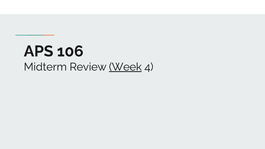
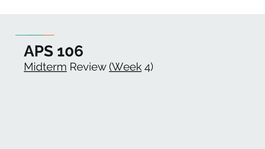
Midterm underline: none -> present (45, 67)
